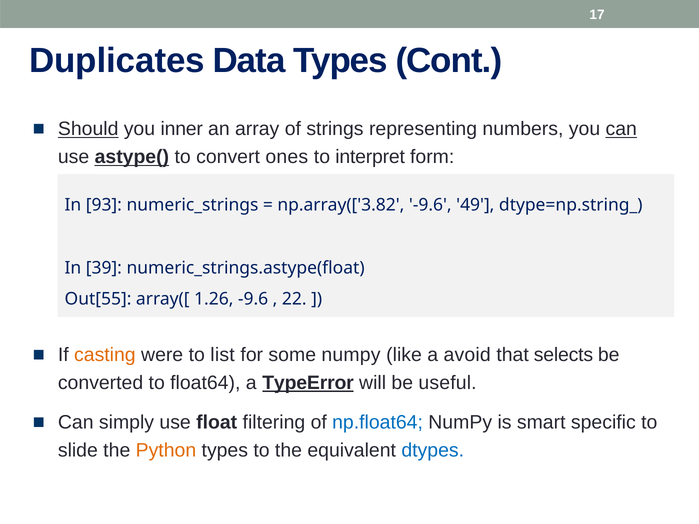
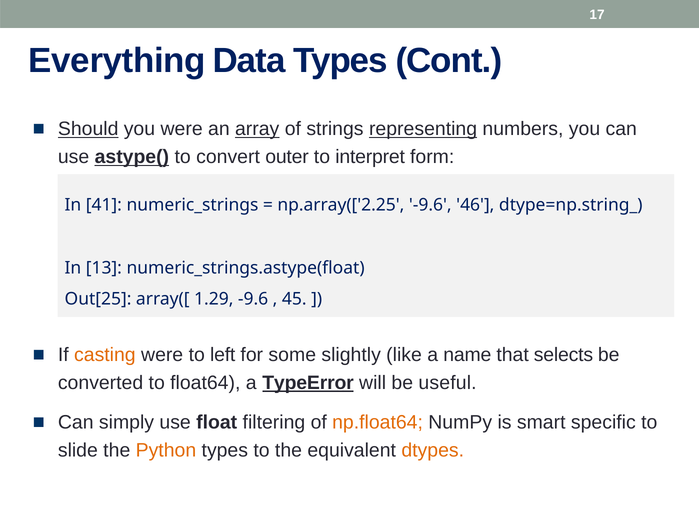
Duplicates: Duplicates -> Everything (117, 61)
you inner: inner -> were (182, 129)
array underline: none -> present (257, 129)
representing underline: none -> present (423, 129)
can underline: present -> none (621, 129)
ones: ones -> outer (287, 157)
93: 93 -> 41 (104, 205)
np.array(['3.82: np.array(['3.82 -> np.array(['2.25 (341, 205)
49: 49 -> 46 (475, 205)
39: 39 -> 13 (104, 268)
Out[55: Out[55 -> Out[25 (98, 299)
1.26: 1.26 -> 1.29 (214, 299)
22: 22 -> 45 (294, 299)
list: list -> left (223, 355)
some numpy: numpy -> slightly (351, 355)
avoid: avoid -> name (467, 355)
np.float64 colour: blue -> orange (378, 423)
dtypes colour: blue -> orange (433, 451)
